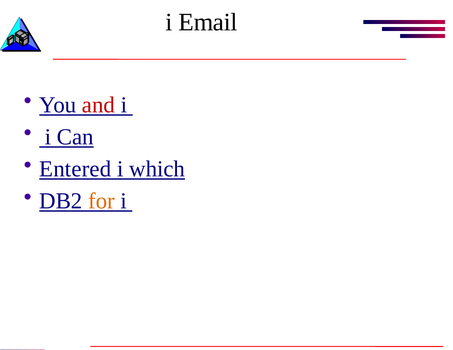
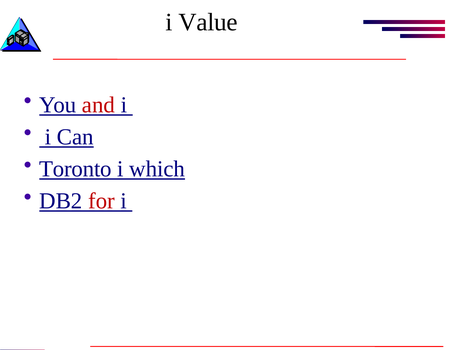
Email: Email -> Value (208, 22)
Entered: Entered -> Toronto (75, 169)
for colour: orange -> red (101, 201)
